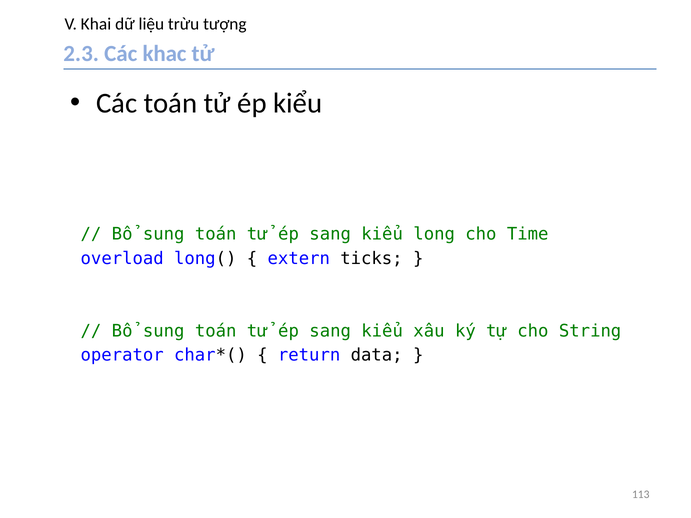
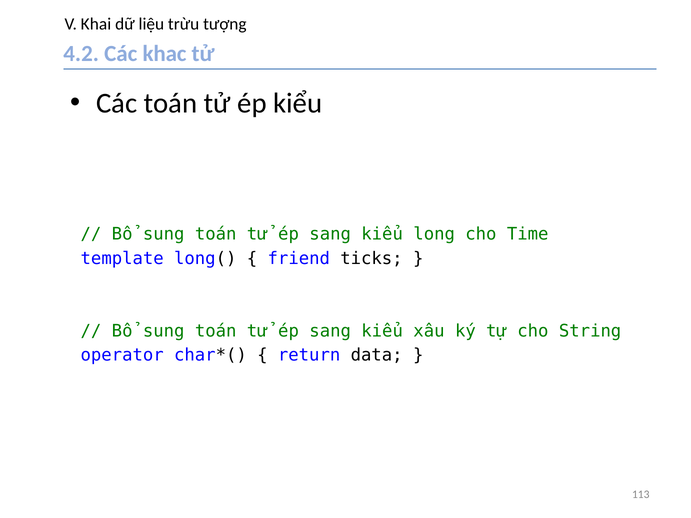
2.3: 2.3 -> 4.2 (81, 53)
overload: overload -> template (122, 259)
extern: extern -> friend (299, 259)
